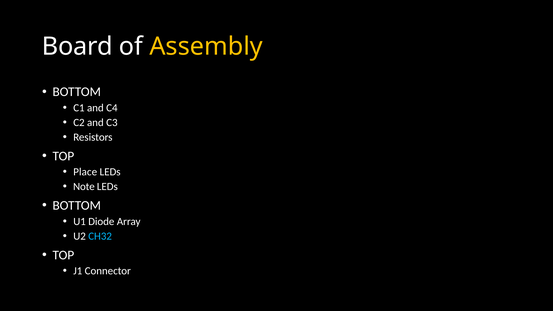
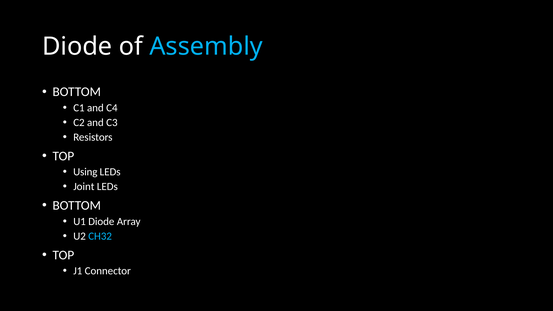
Board: Board -> Diode (77, 46)
Assembly colour: yellow -> light blue (206, 46)
Place: Place -> Using (85, 172)
Note: Note -> Joint (84, 187)
